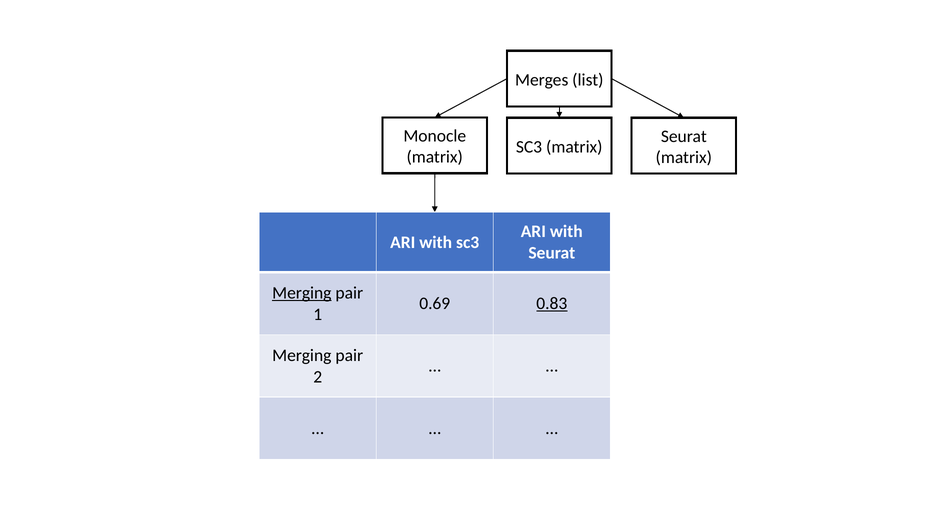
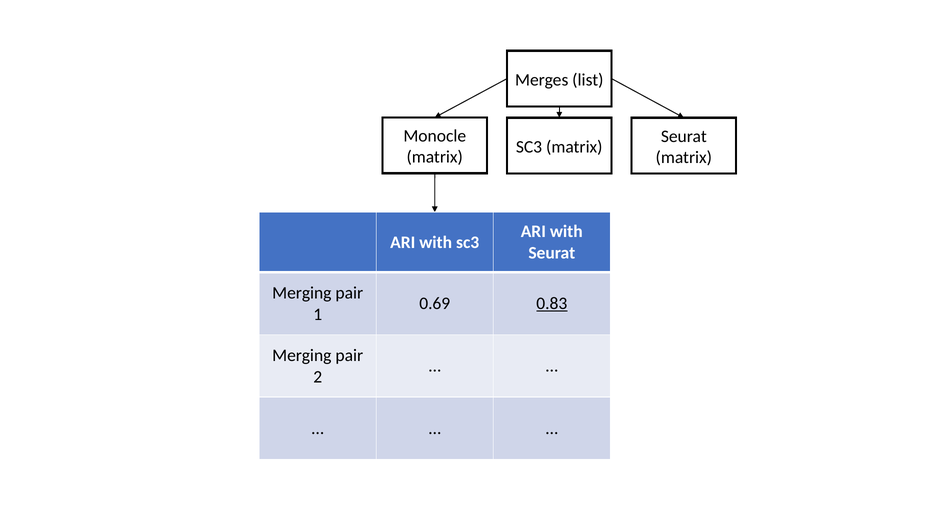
Merging underline: present -> none (302, 293)
